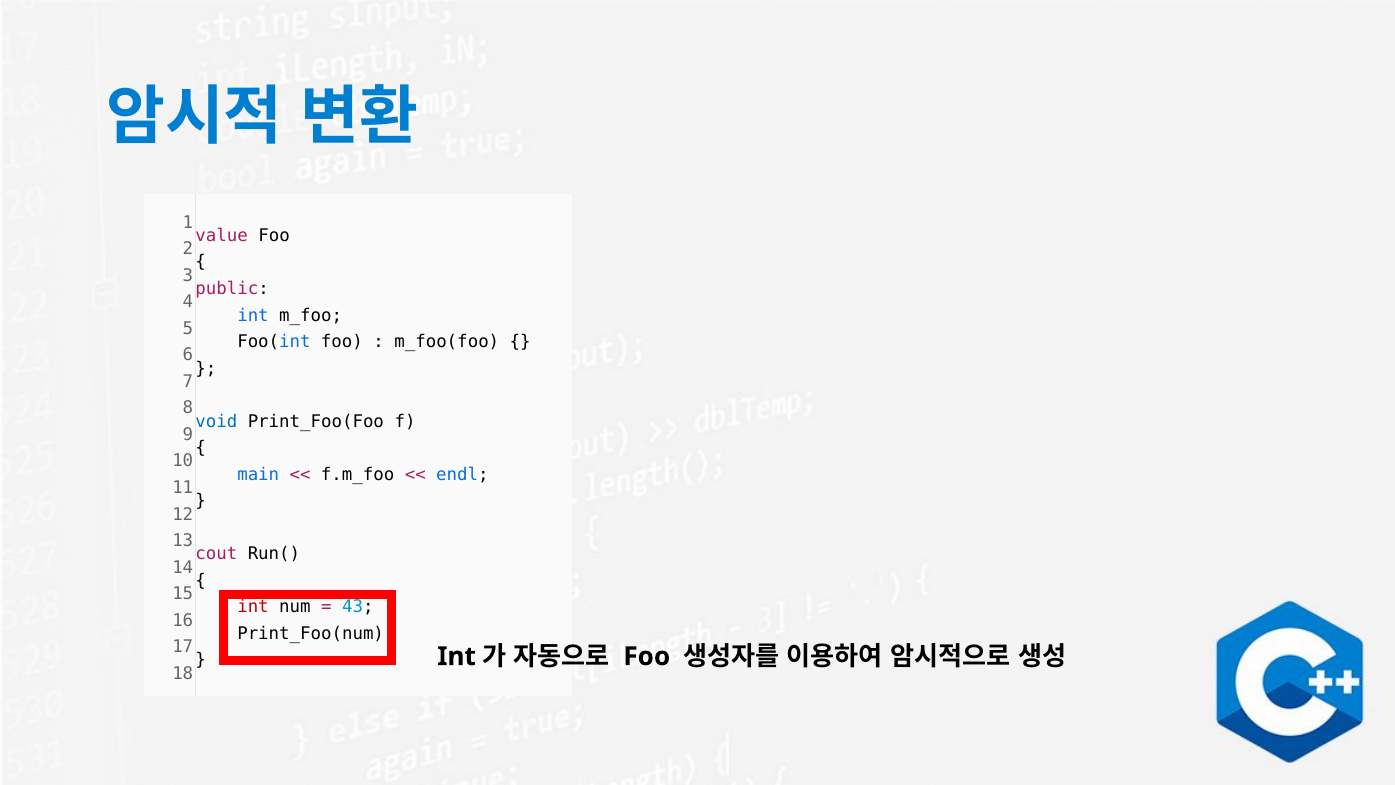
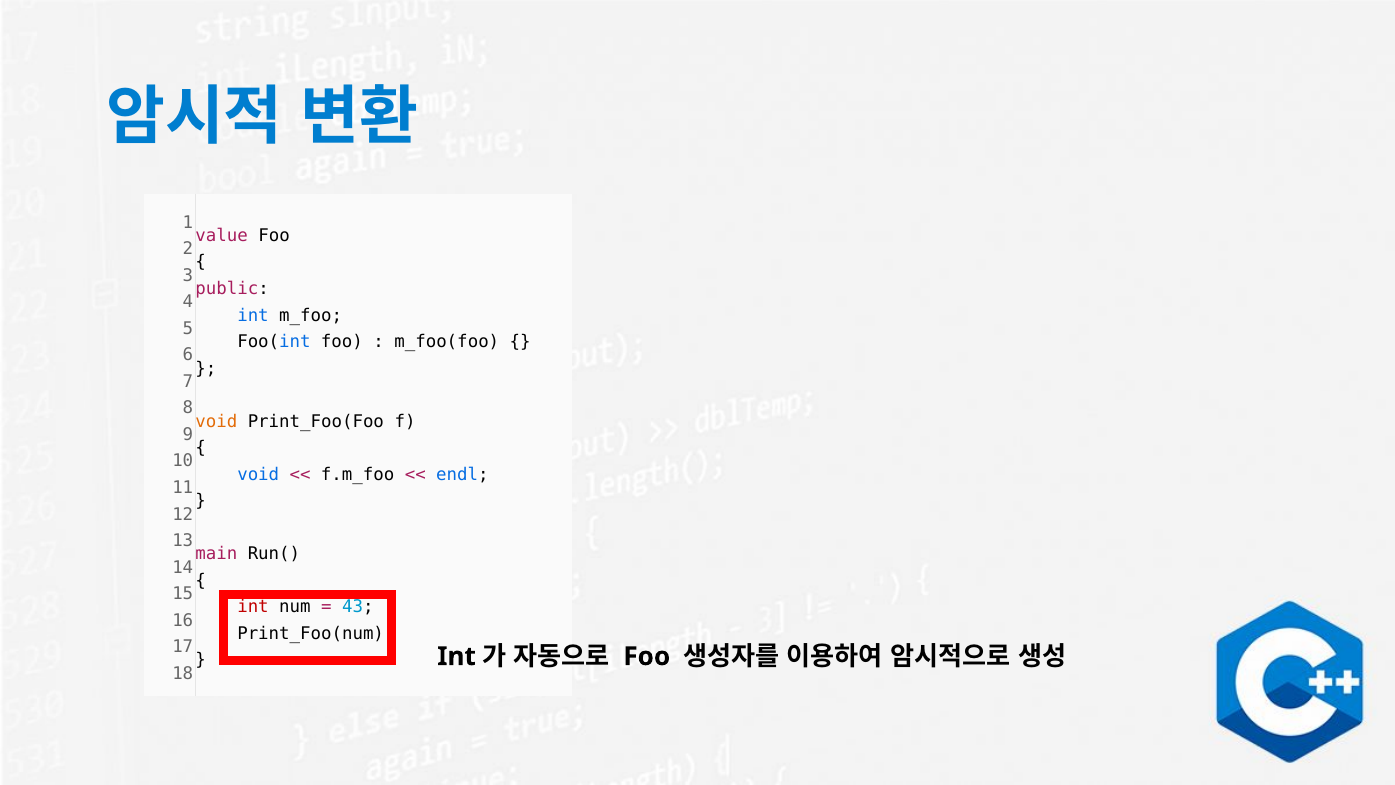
void colour: blue -> orange (216, 421)
main: main -> void (258, 474)
cout: cout -> main (216, 554)
